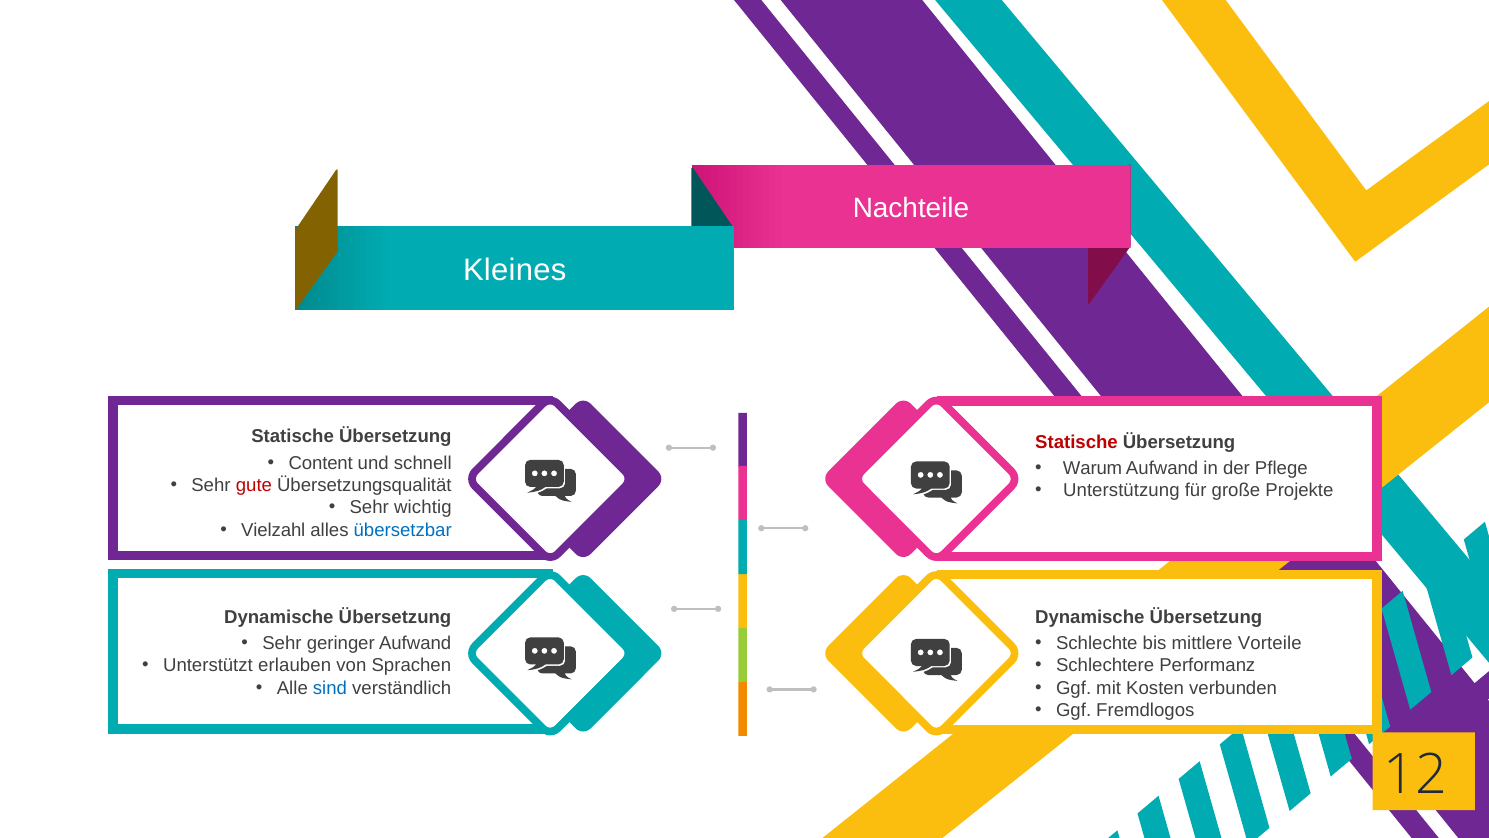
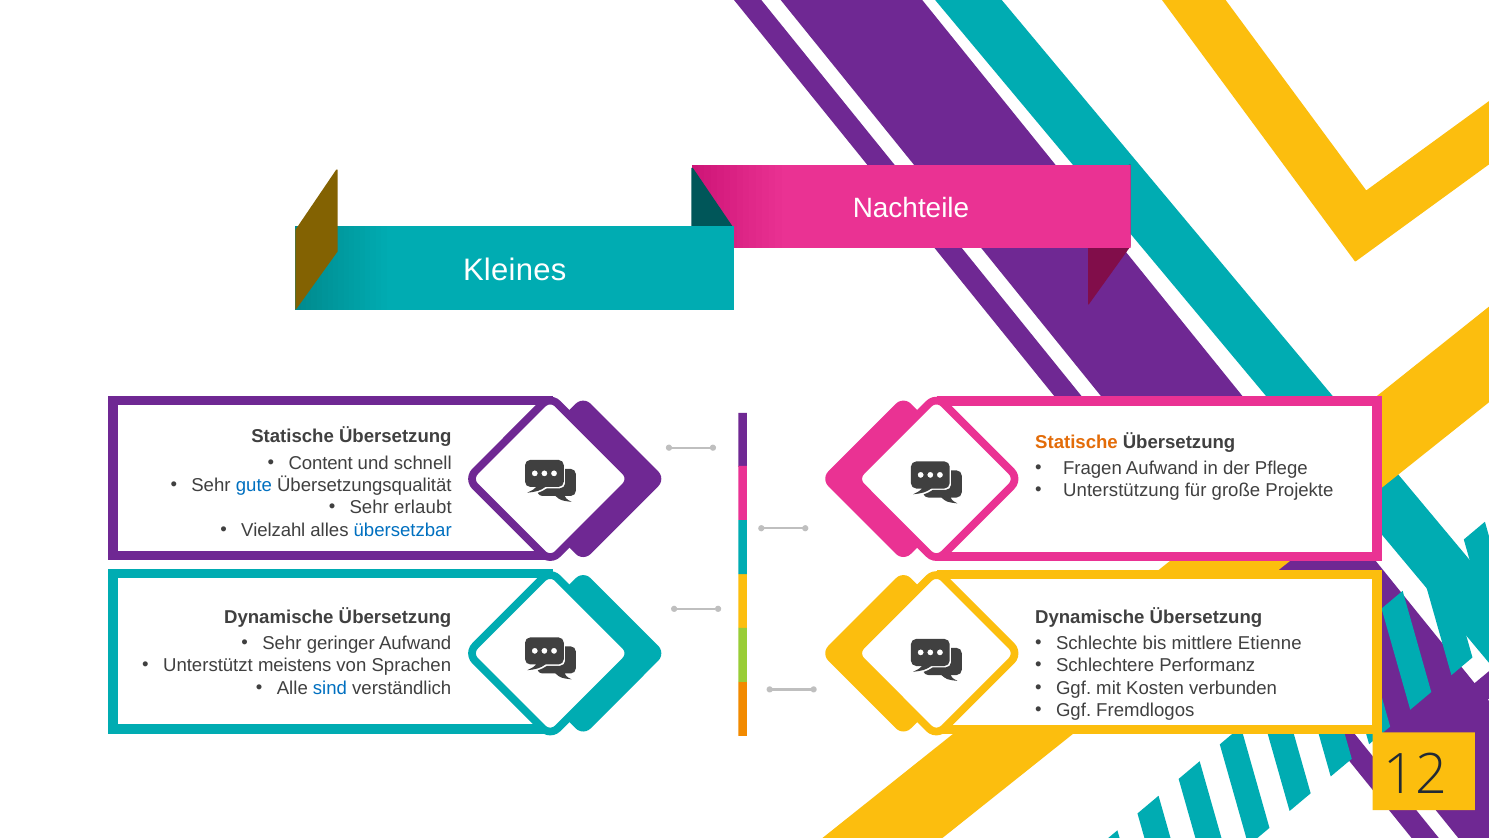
Statische colour: red -> orange (1076, 442)
Warum: Warum -> Fragen (1092, 468)
gute colour: red -> blue (254, 485)
wichtig: wichtig -> erlaubt (423, 507)
Vorteile: Vorteile -> Etienne (1270, 643)
erlauben: erlauben -> meistens (295, 665)
